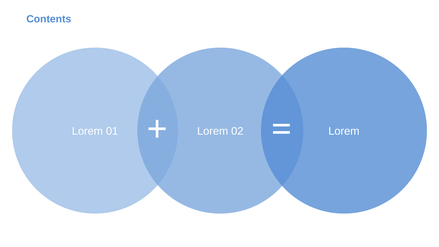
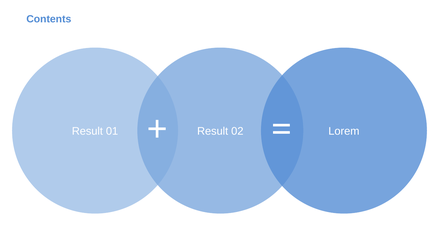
Lorem: Lorem -> Result (87, 131)
01 Lorem: Lorem -> Result (213, 131)
